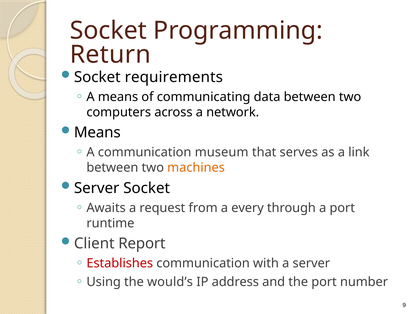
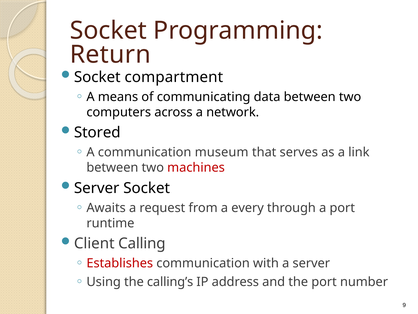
requirements: requirements -> compartment (174, 77)
Means: Means -> Stored (97, 132)
machines colour: orange -> red (196, 167)
Report: Report -> Calling (142, 243)
would’s: would’s -> calling’s (170, 282)
